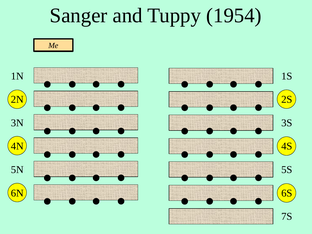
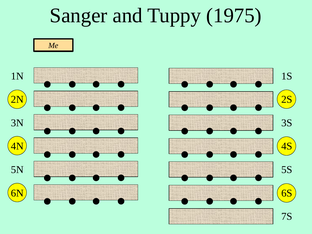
1954: 1954 -> 1975 (234, 15)
